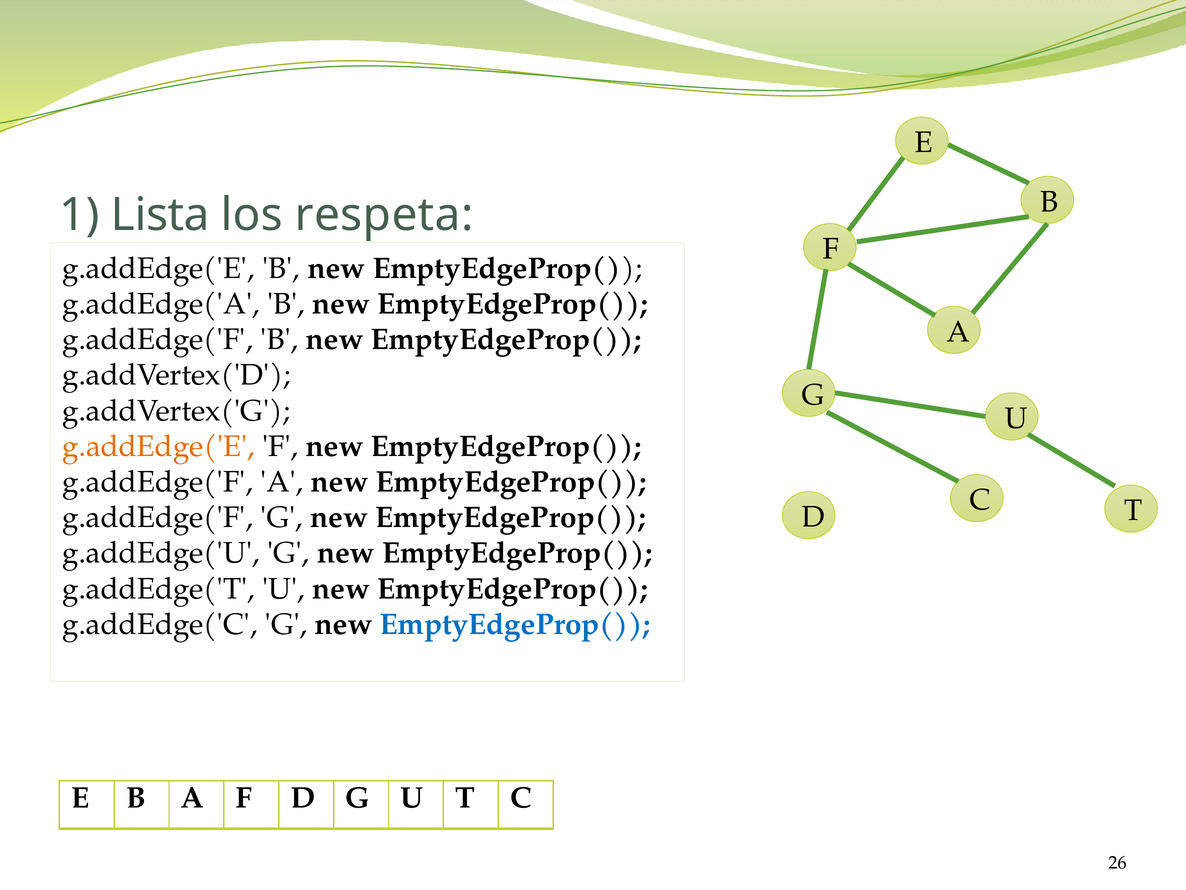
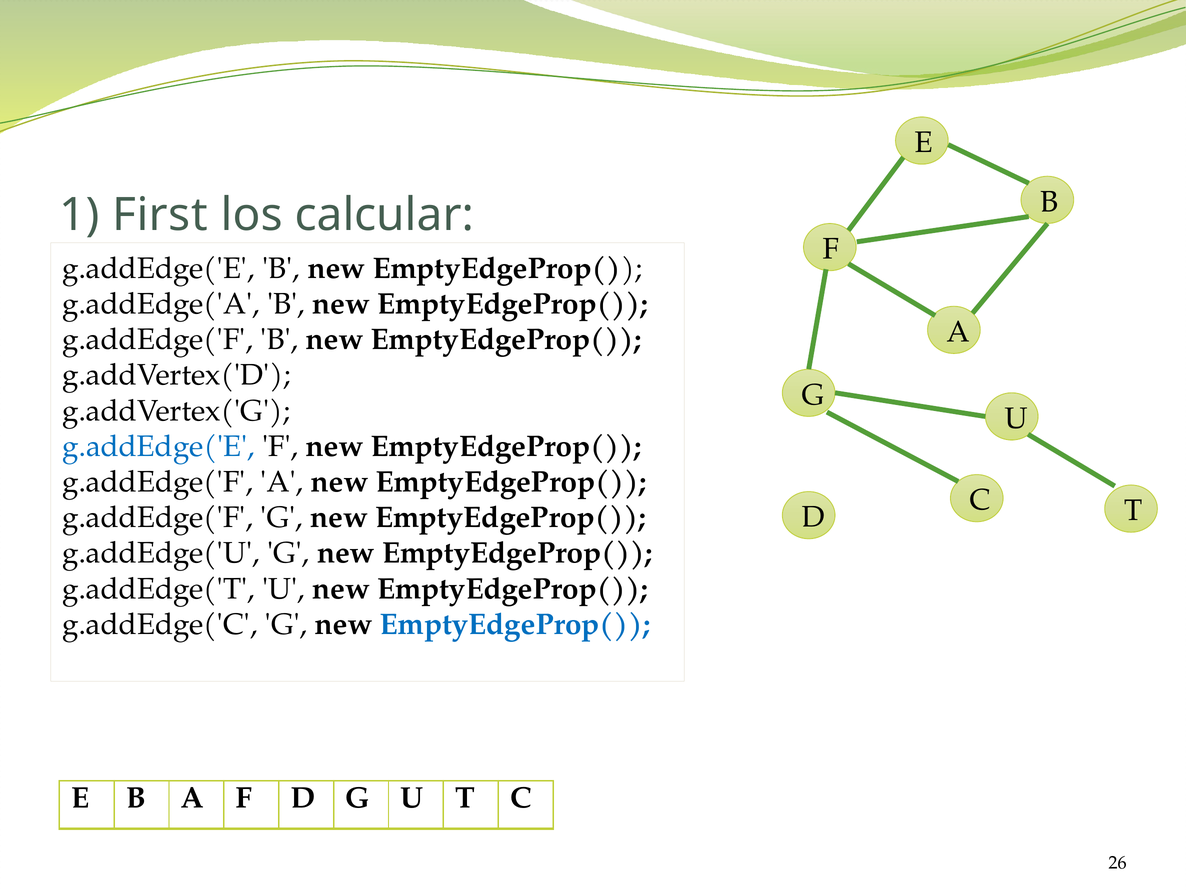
Lista: Lista -> First (160, 215)
respeta: respeta -> calcular (384, 215)
g.addEdge('E colour: orange -> blue (158, 446)
